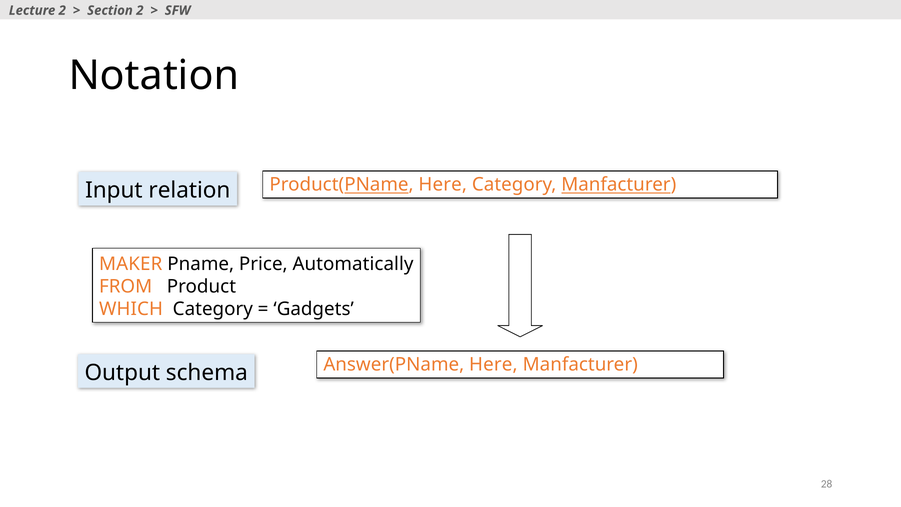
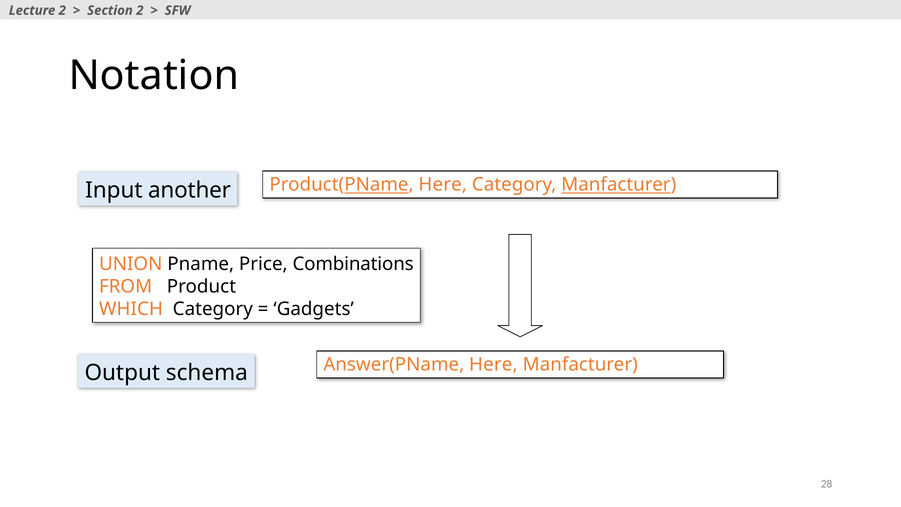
relation: relation -> another (190, 190)
MAKER: MAKER -> UNION (131, 264)
Automatically: Automatically -> Combinations (353, 264)
